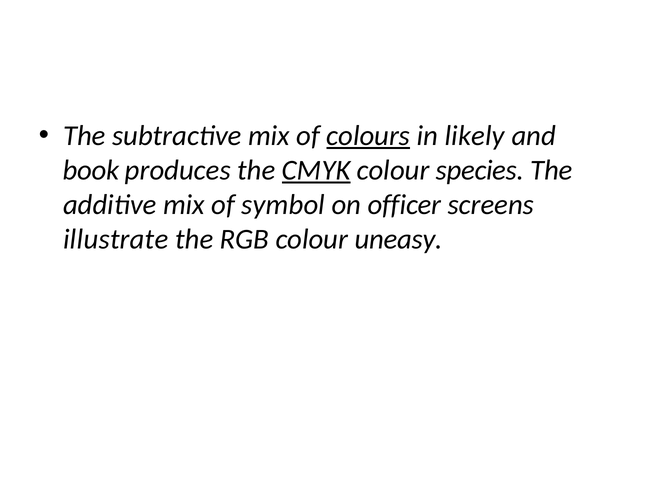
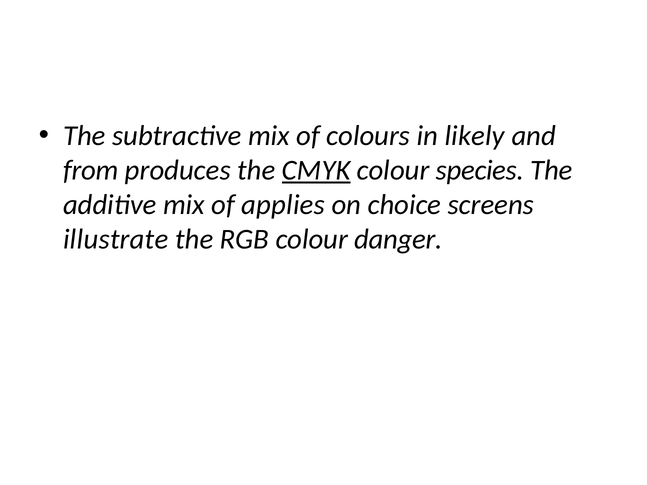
colours underline: present -> none (368, 136)
book: book -> from (91, 170)
symbol: symbol -> applies (283, 205)
officer: officer -> choice (404, 205)
uneasy: uneasy -> danger (398, 239)
